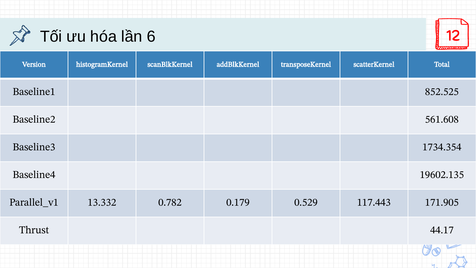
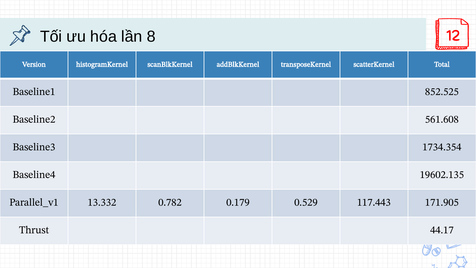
6: 6 -> 8 (151, 36)
